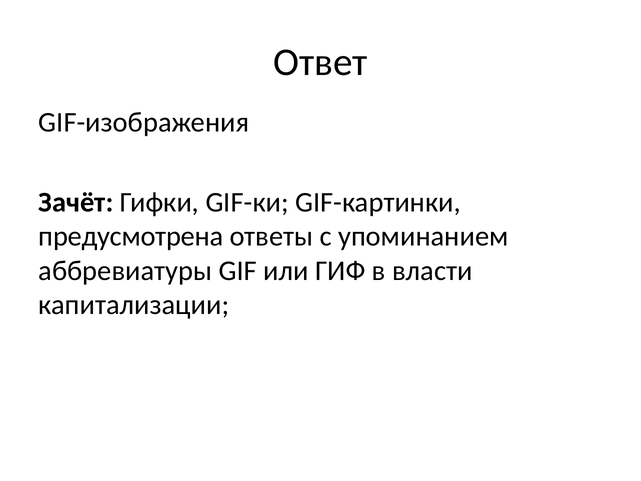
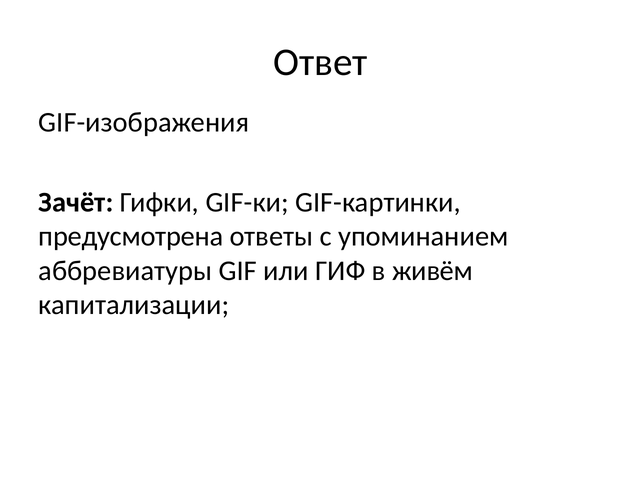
власти: власти -> живём (433, 271)
